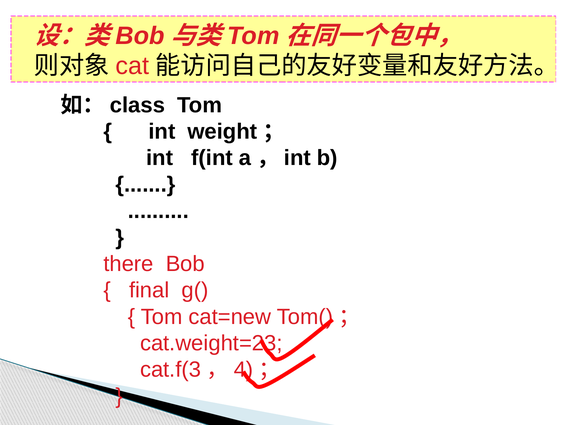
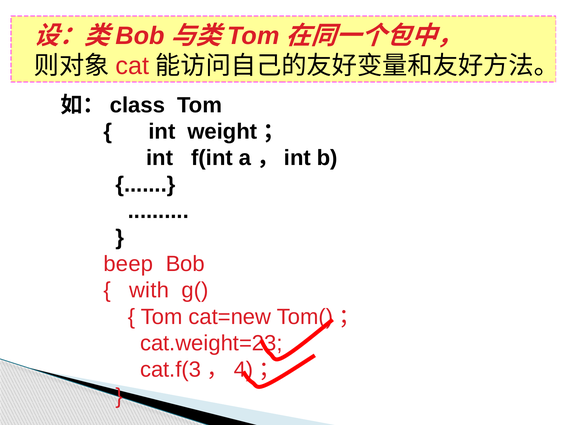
there: there -> beep (128, 264)
final: final -> with (149, 290)
